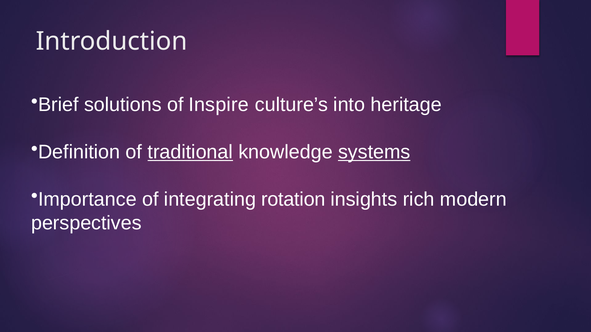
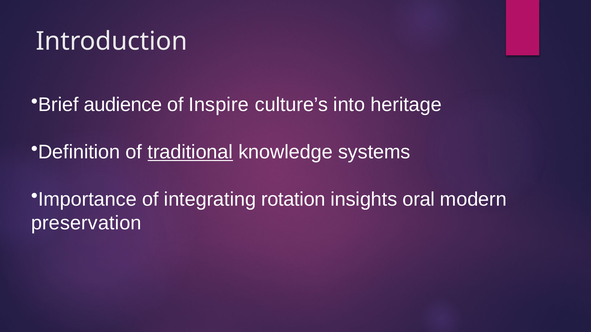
solutions: solutions -> audience (123, 105)
systems underline: present -> none (374, 152)
rich: rich -> oral (419, 200)
perspectives: perspectives -> preservation (86, 223)
